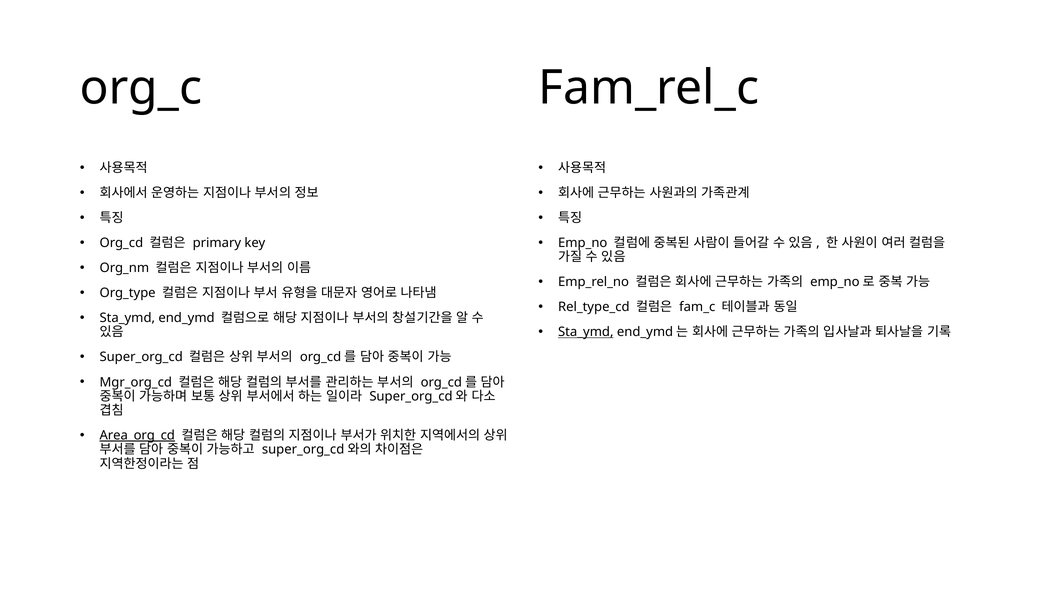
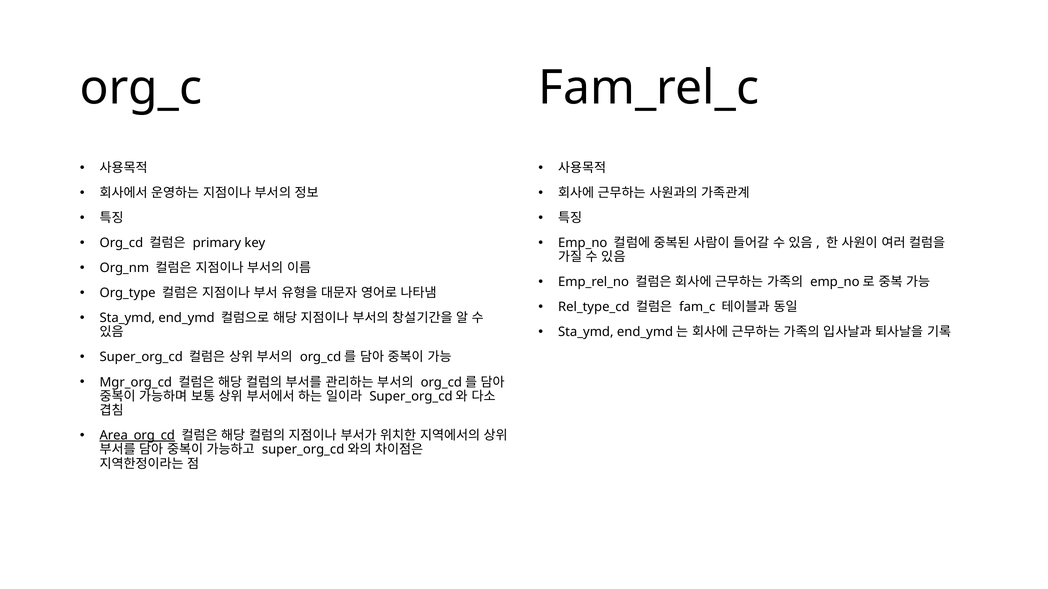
Sta_ymd underline: present -> none (586, 332)
